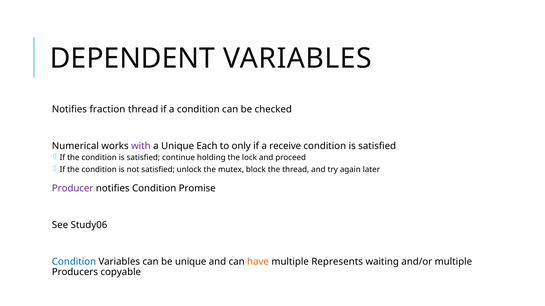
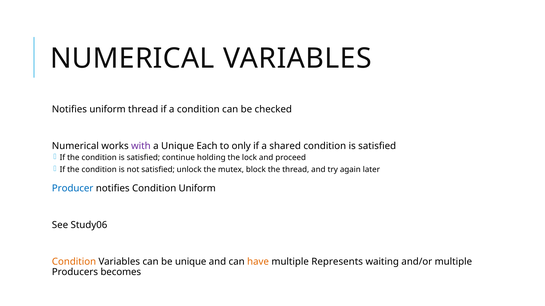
DEPENDENT: DEPENDENT -> NUMERICAL (132, 58)
Notifies fraction: fraction -> uniform (108, 109)
receive: receive -> shared (285, 146)
Producer colour: purple -> blue (73, 189)
Condition Promise: Promise -> Uniform (197, 189)
Condition colour: blue -> orange (74, 262)
copyable: copyable -> becomes (121, 272)
